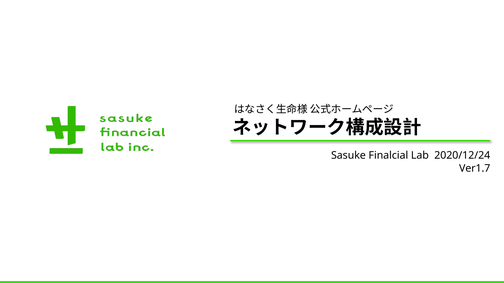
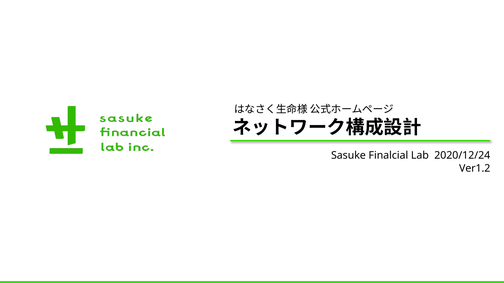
Ver1.7: Ver1.7 -> Ver1.2 (475, 169)
